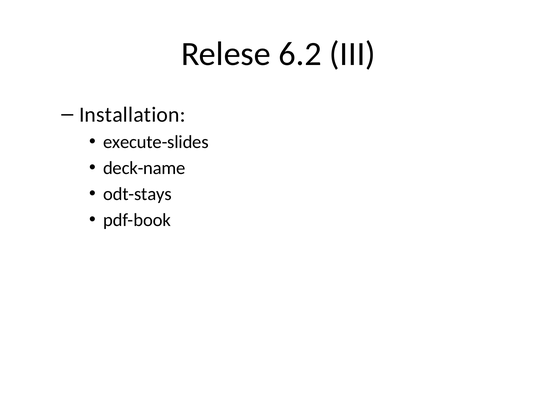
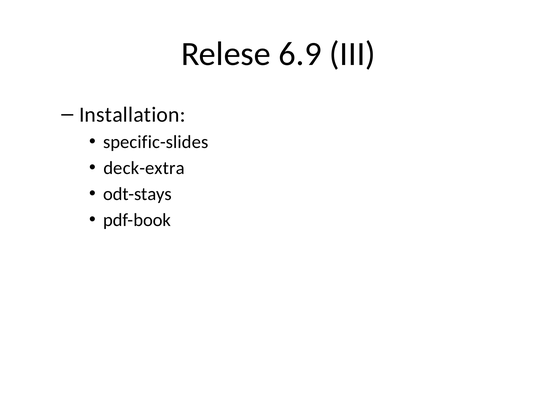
6.2: 6.2 -> 6.9 (300, 54)
execute-slides: execute-slides -> specific-slides (156, 142)
deck-name: deck-name -> deck-extra (144, 168)
